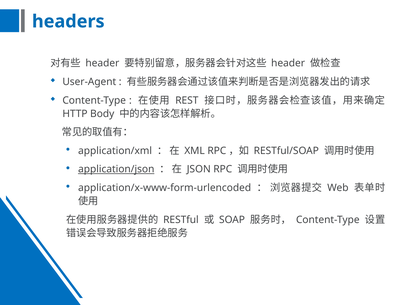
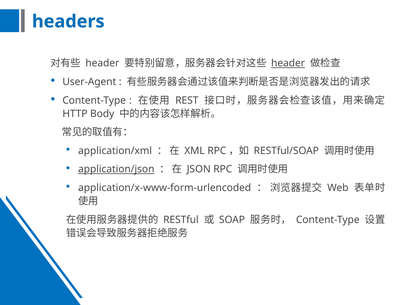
header underline: none -> present (288, 63)
